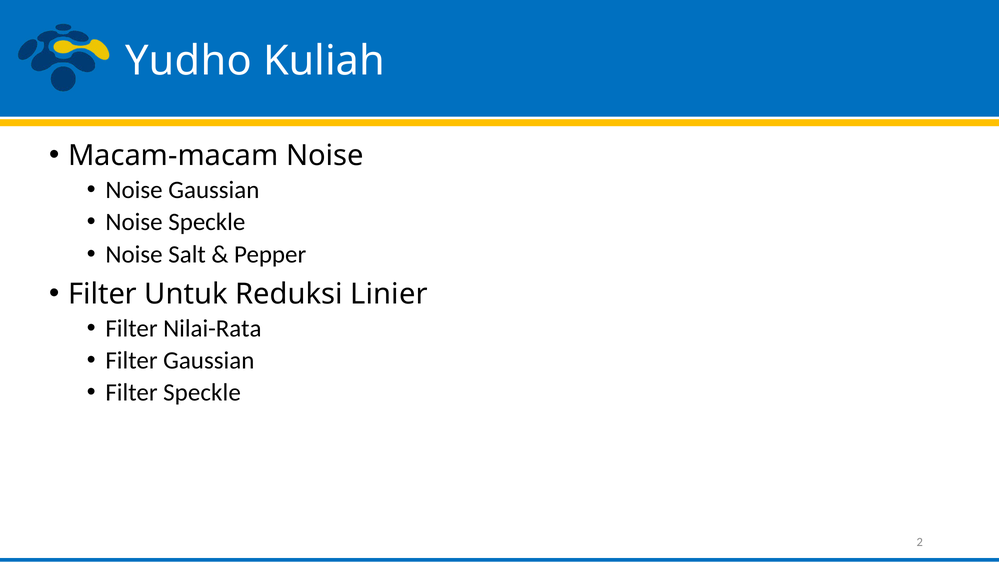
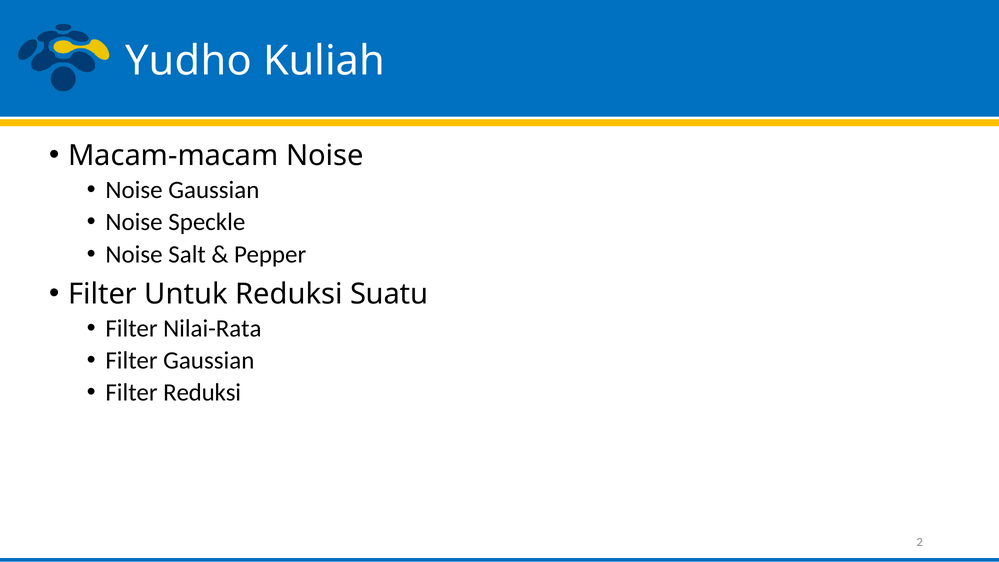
Linier: Linier -> Suatu (389, 294)
Filter Speckle: Speckle -> Reduksi (202, 393)
